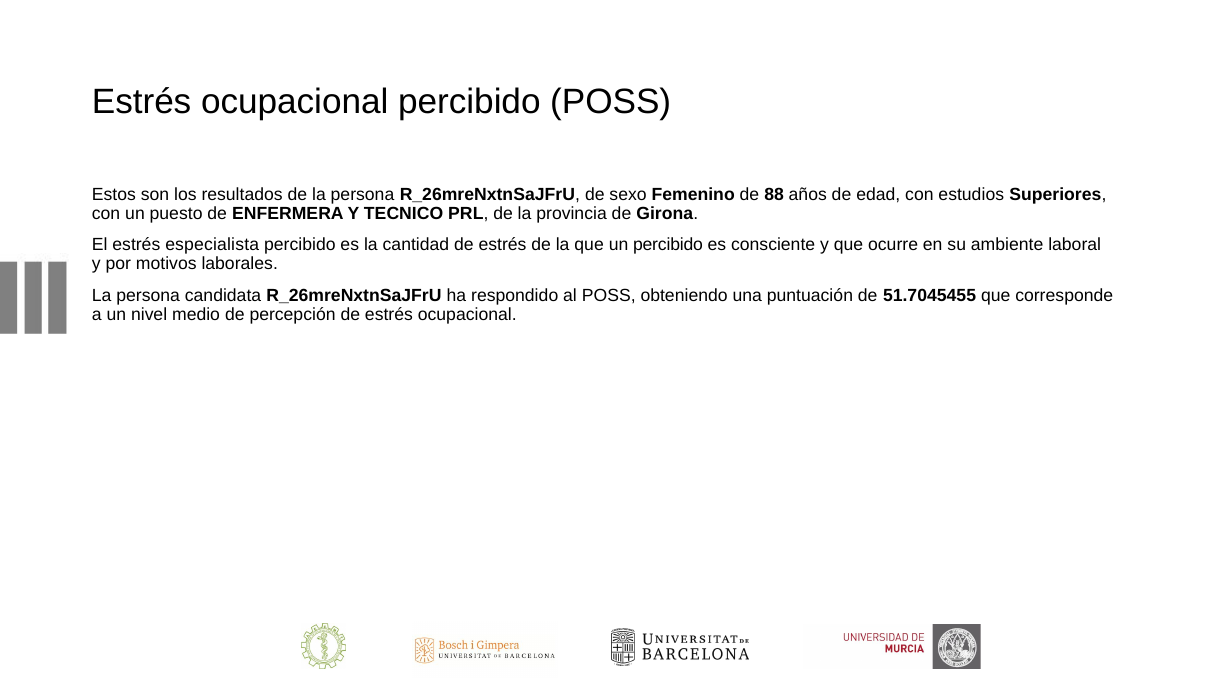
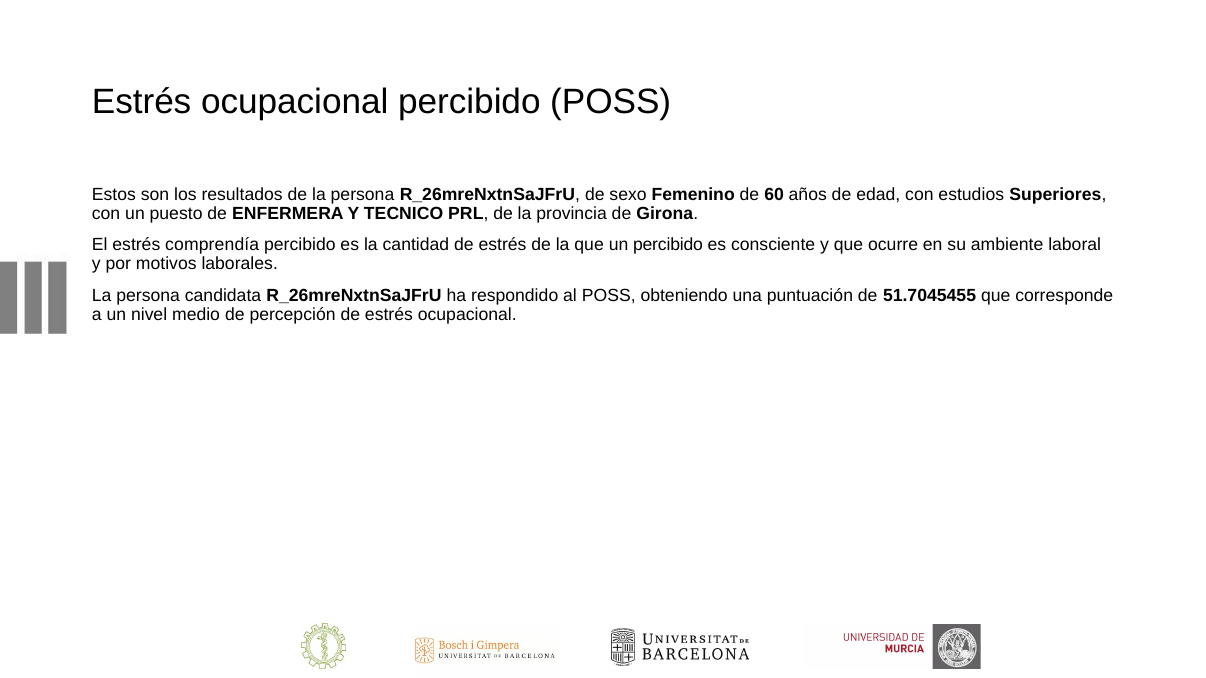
88: 88 -> 60 (774, 195)
especialista: especialista -> comprendía (212, 245)
